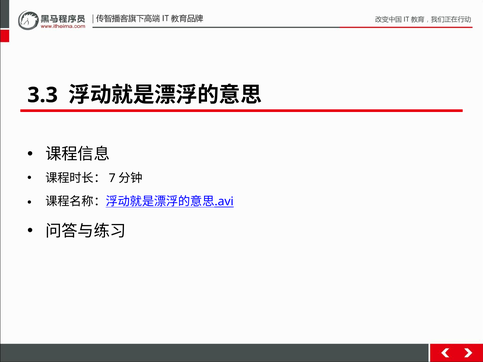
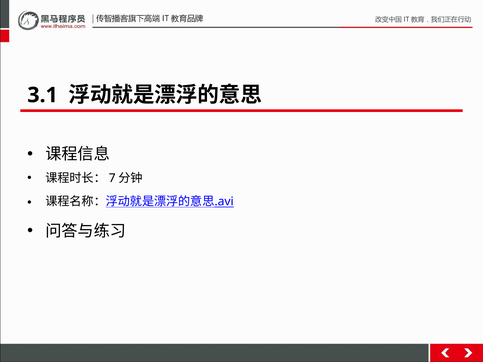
3.3: 3.3 -> 3.1 (43, 95)
